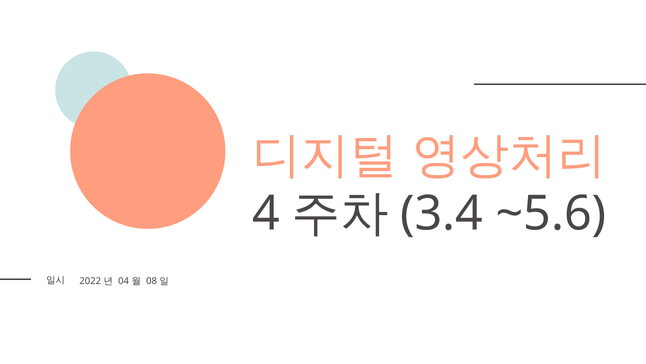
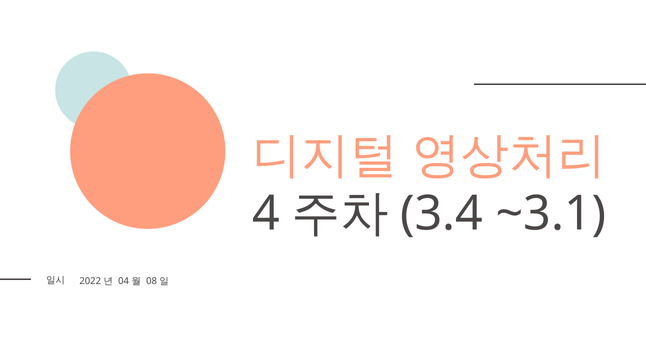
~5.6: ~5.6 -> ~3.1 (551, 213)
